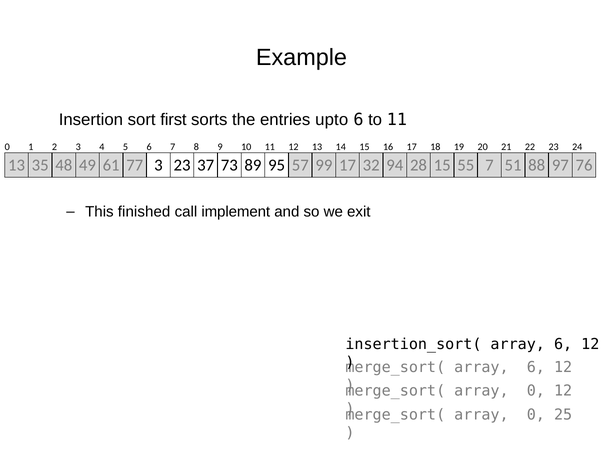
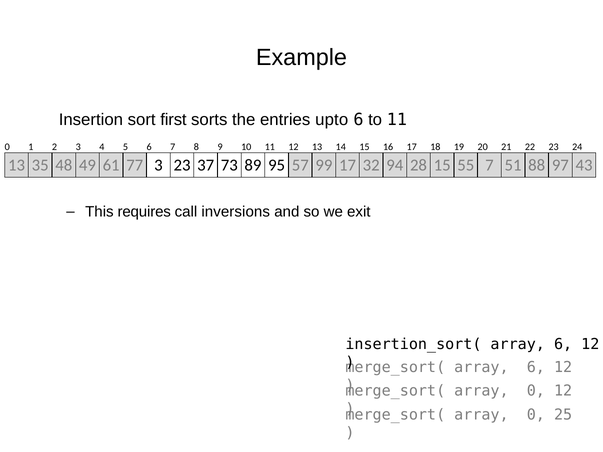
76: 76 -> 43 (584, 165)
finished: finished -> requires (144, 212)
implement: implement -> inversions (236, 212)
